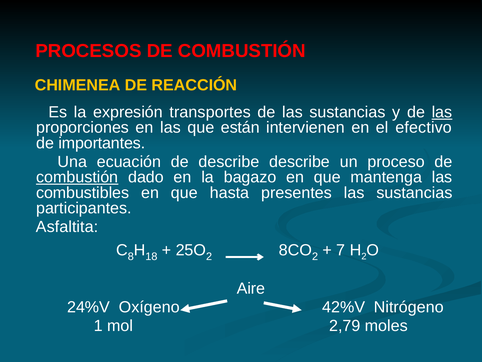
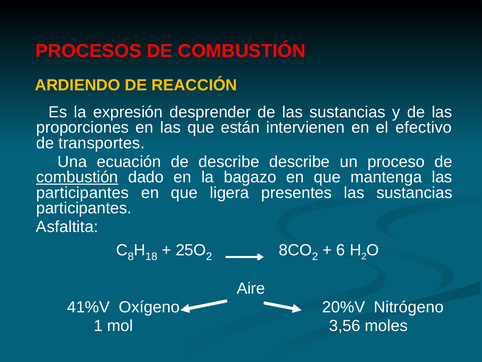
CHIMENEA: CHIMENEA -> ARDIENDO (78, 85)
transportes: transportes -> desprender (210, 112)
las underline: present -> none (442, 112)
importantes: importantes -> transportes (102, 143)
combustibles: combustibles -> participantes (82, 192)
hasta: hasta -> ligera (230, 192)
7: 7 -> 6 (341, 250)
24%V: 24%V -> 41%V (89, 307)
42%V: 42%V -> 20%V (344, 307)
2,79: 2,79 -> 3,56 (345, 325)
